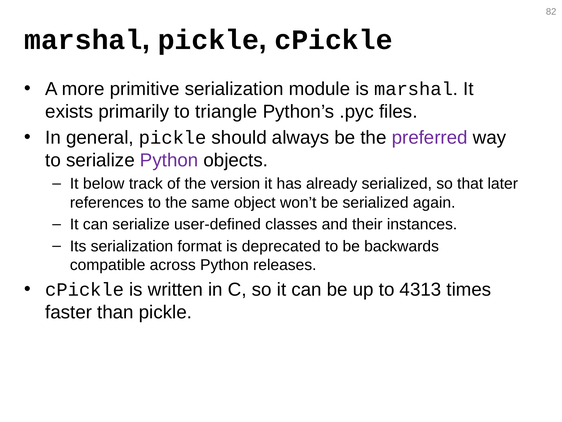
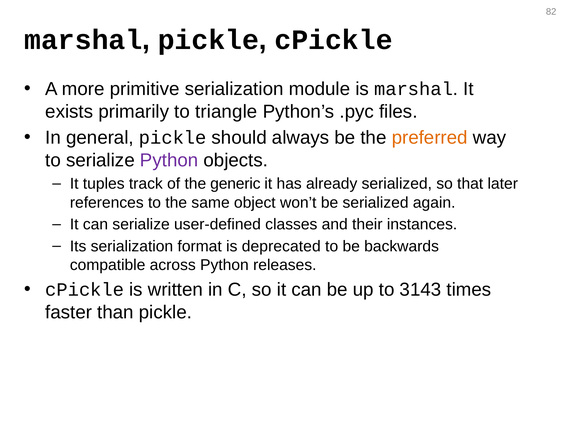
preferred colour: purple -> orange (430, 138)
below: below -> tuples (104, 184)
version: version -> generic (235, 184)
4313: 4313 -> 3143 (420, 289)
